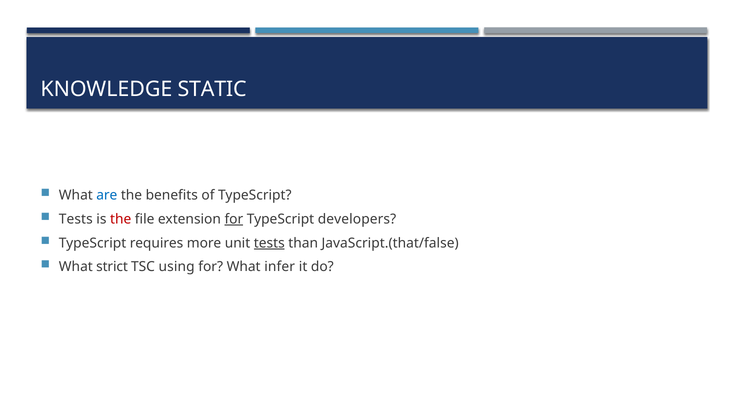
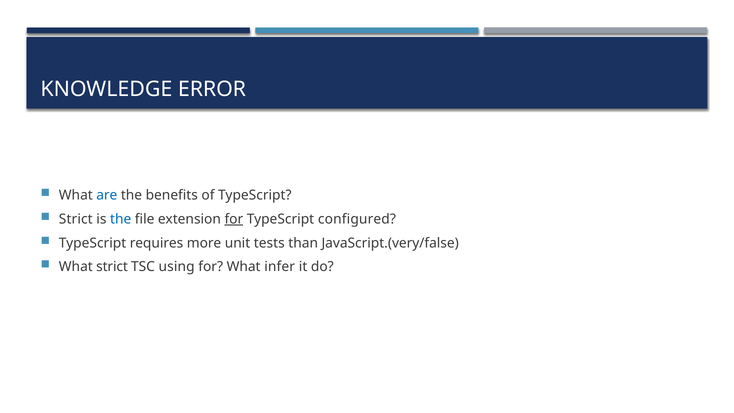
STATIC: STATIC -> ERROR (212, 89)
Tests: Tests -> Strict (76, 219)
the colour: red -> blue (121, 219)
developers: developers -> configured (357, 219)
tests underline: present -> none (269, 243)
JavaScript.(that/false: JavaScript.(that/false -> JavaScript.(very/false (390, 243)
